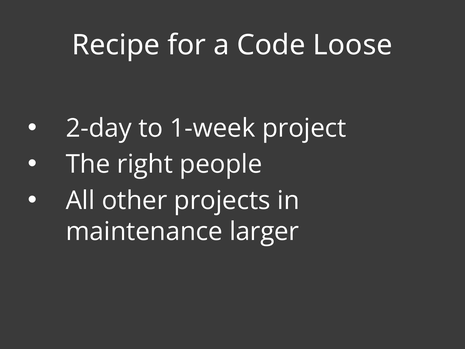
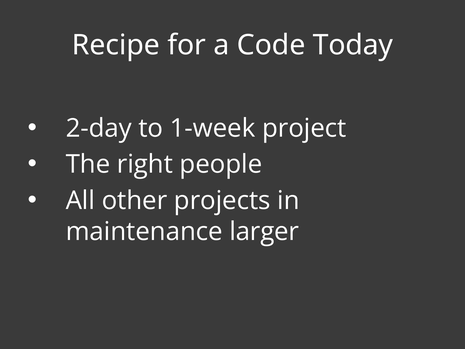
Loose: Loose -> Today (353, 45)
